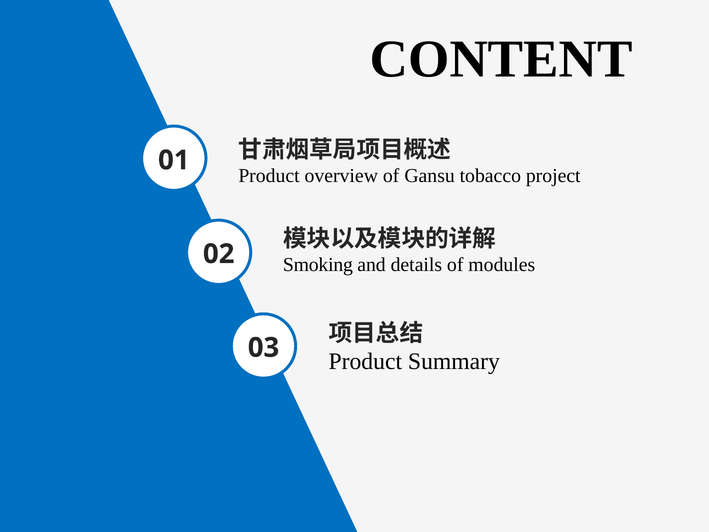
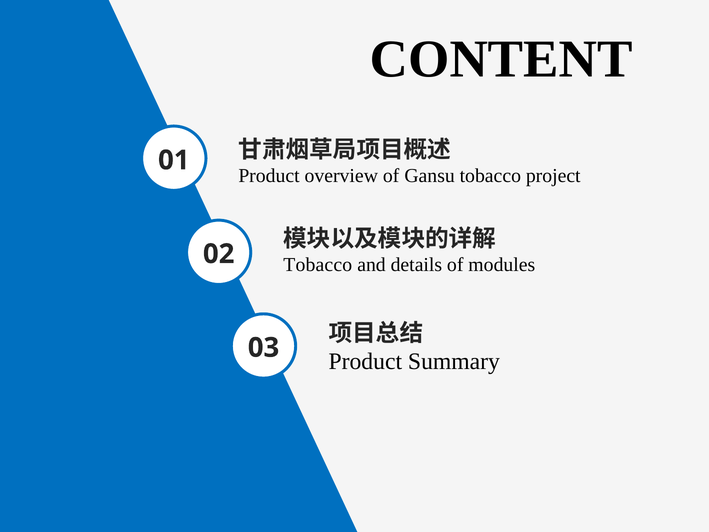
Smoking: Smoking -> Tobacco (318, 264)
